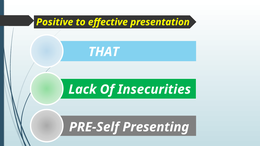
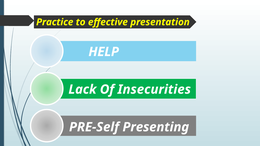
Positive: Positive -> Practice (55, 22)
THAT: THAT -> HELP (104, 52)
